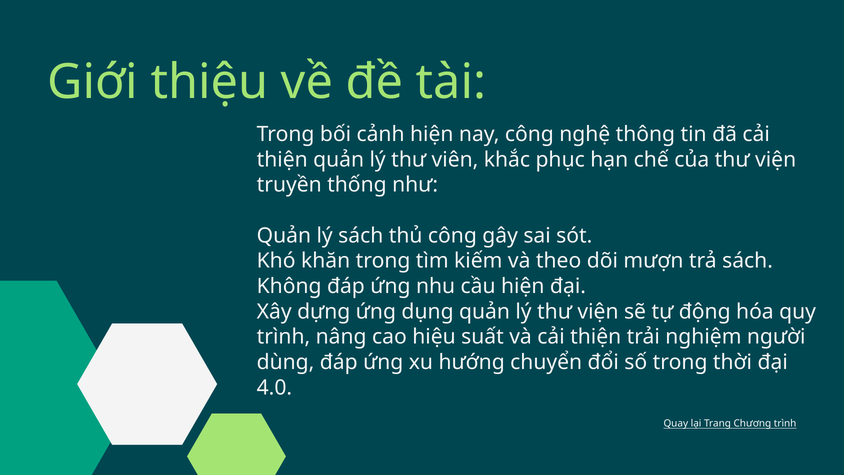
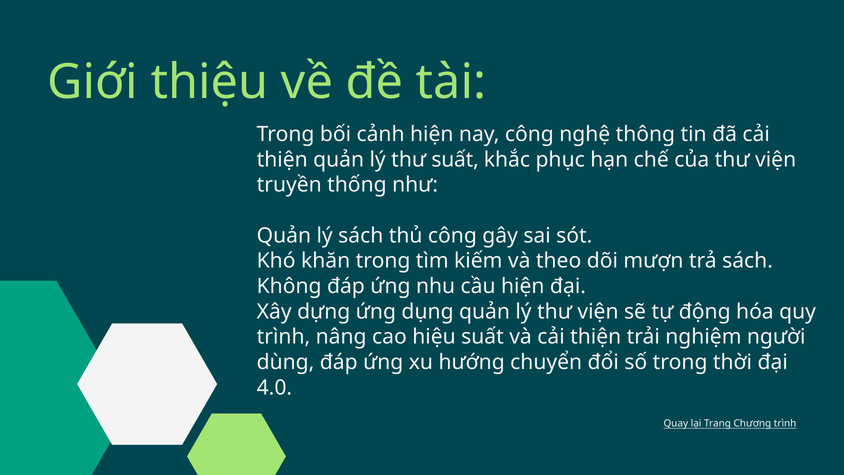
thư viên: viên -> suất (455, 160)
